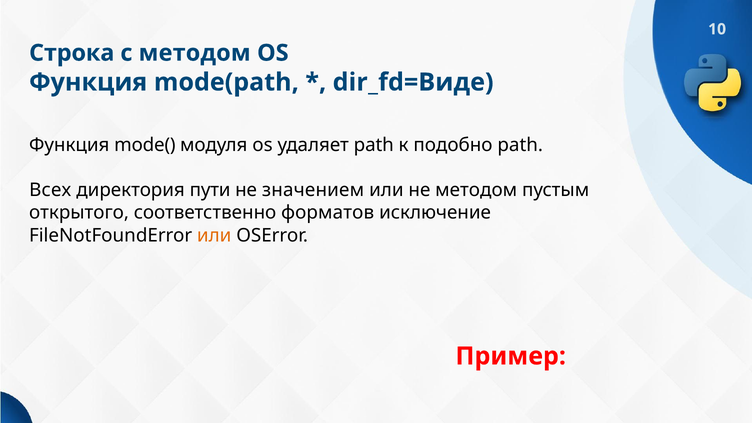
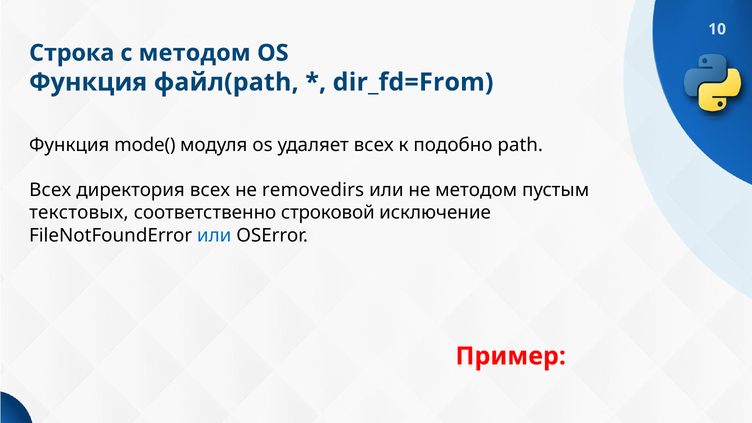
mode(path: mode(path -> файл(path (226, 82)
dir_fd=Виде: dir_fd=Виде -> dir_fd=From (413, 82)
удаляет path: path -> всех (374, 145)
директория пути: пути -> всех (210, 190)
значением: значением -> removedirs (313, 190)
открытого: открытого -> текстовых (79, 213)
форматов: форматов -> строковой (328, 213)
или colour: orange -> blue (214, 235)
